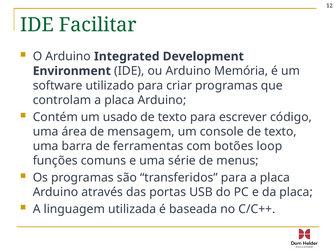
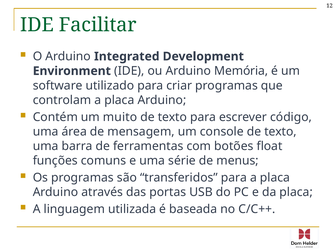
usado: usado -> muito (120, 117)
loop: loop -> float (269, 146)
